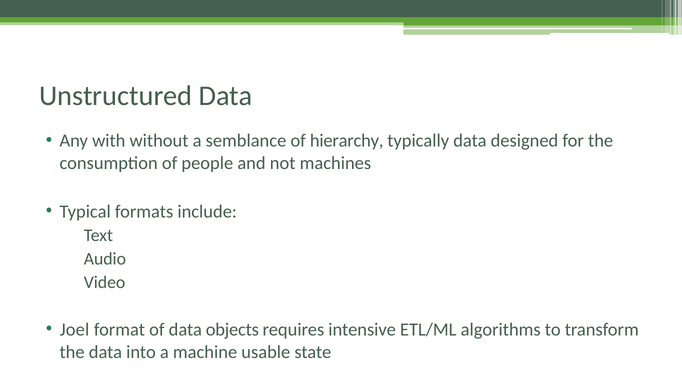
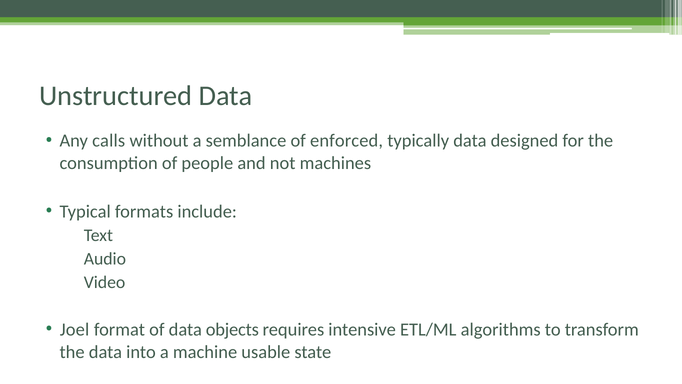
with: with -> calls (109, 141)
hierarchy: hierarchy -> enforced (347, 141)
